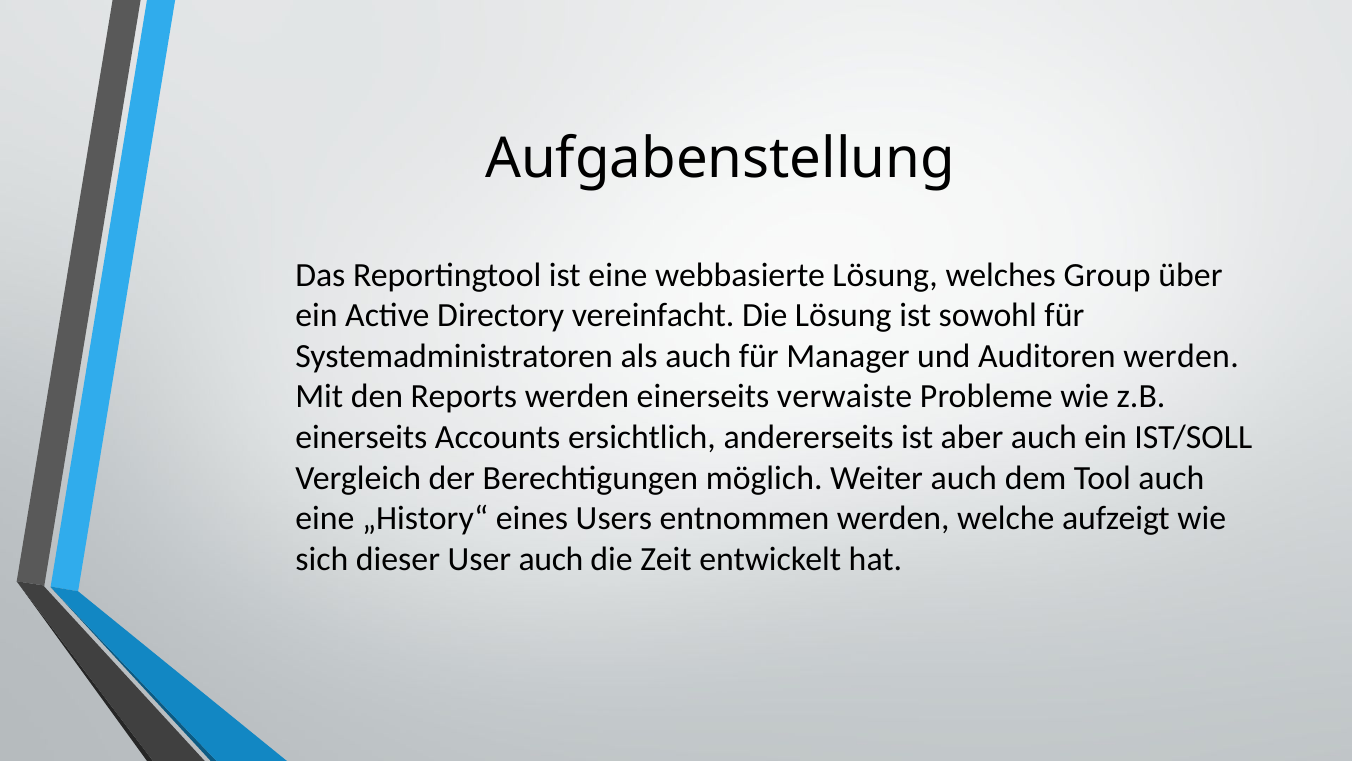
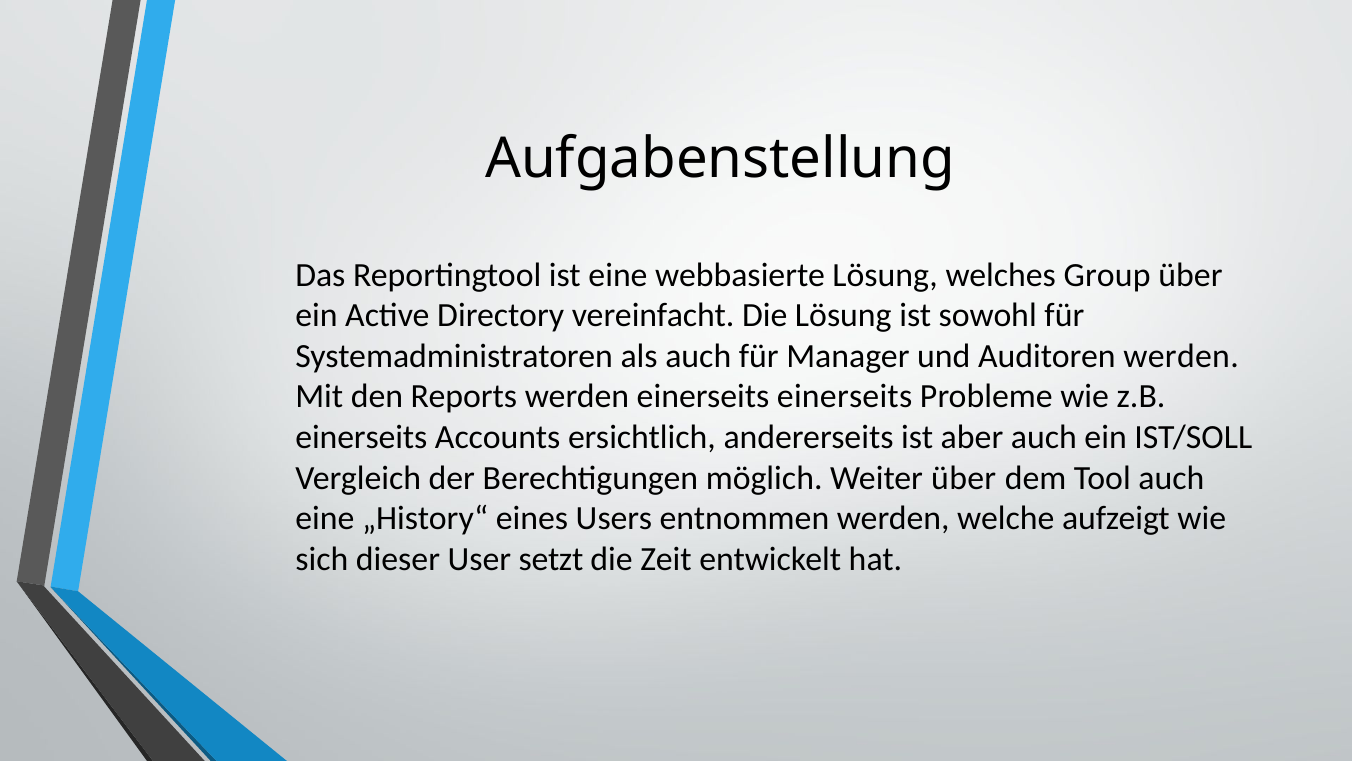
einerseits verwaiste: verwaiste -> einerseits (845, 397)
Weiter auch: auch -> über (964, 478)
User auch: auch -> setzt (551, 559)
